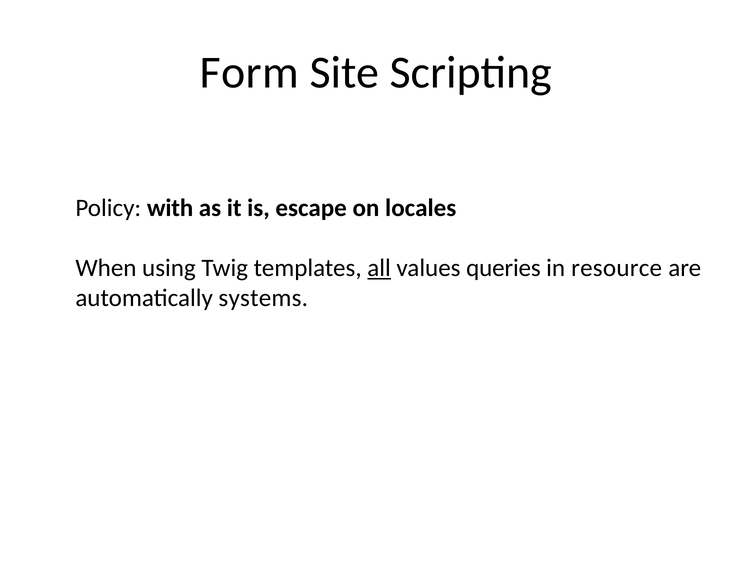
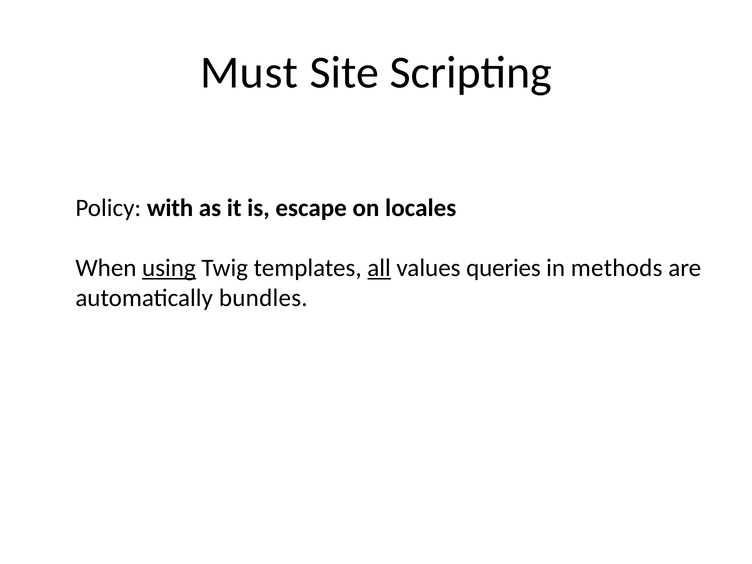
Form: Form -> Must (249, 73)
using underline: none -> present (169, 268)
resource: resource -> methods (617, 268)
systems: systems -> bundles (263, 298)
